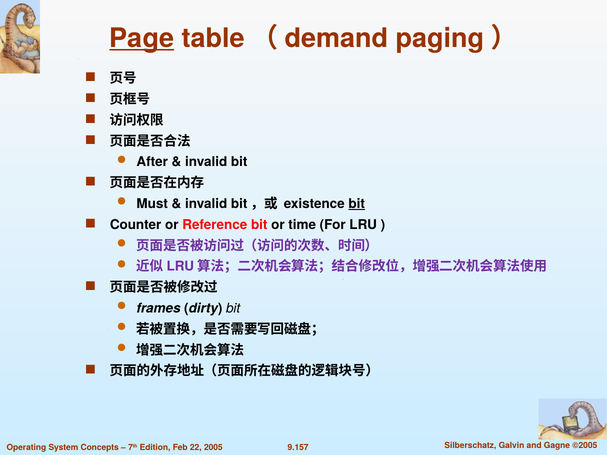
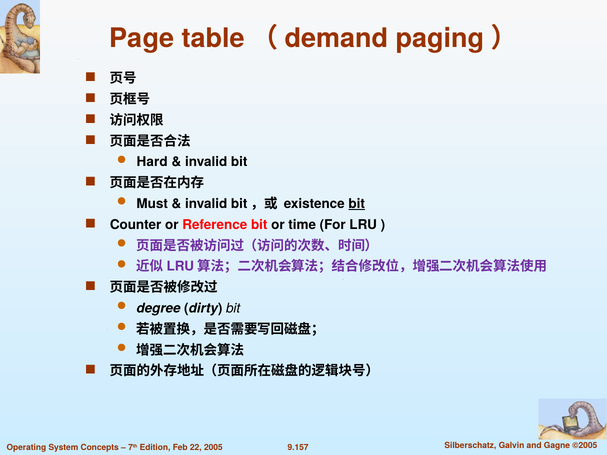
Page underline: present -> none (142, 38)
After: After -> Hard (152, 162)
frames: frames -> degree (158, 308)
